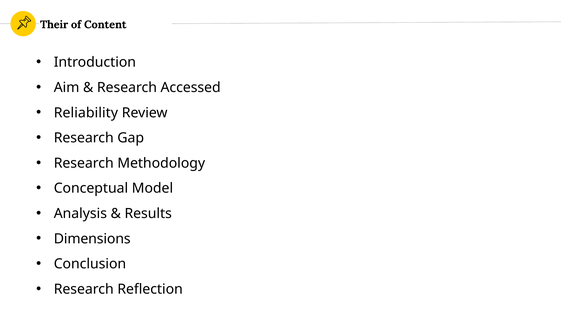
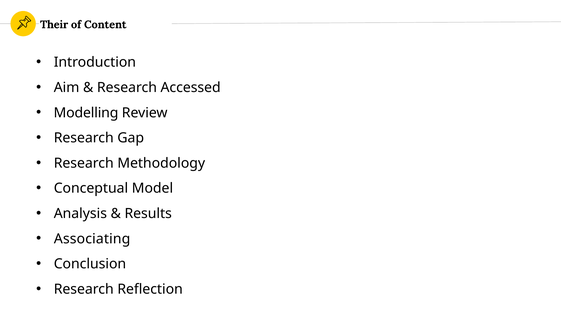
Reliability: Reliability -> Modelling (86, 113)
Dimensions: Dimensions -> Associating (92, 239)
